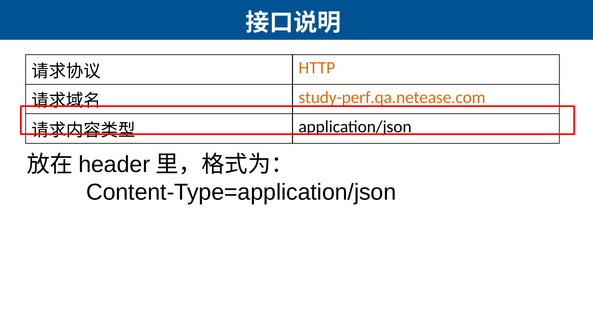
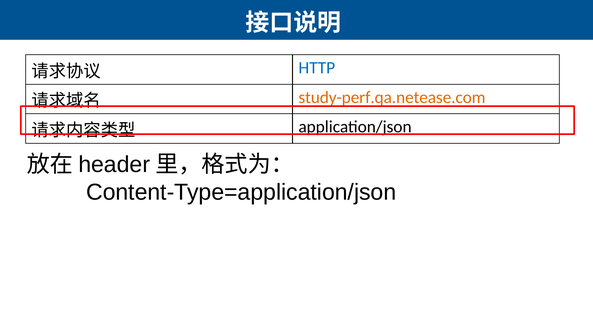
HTTP colour: orange -> blue (317, 68)
